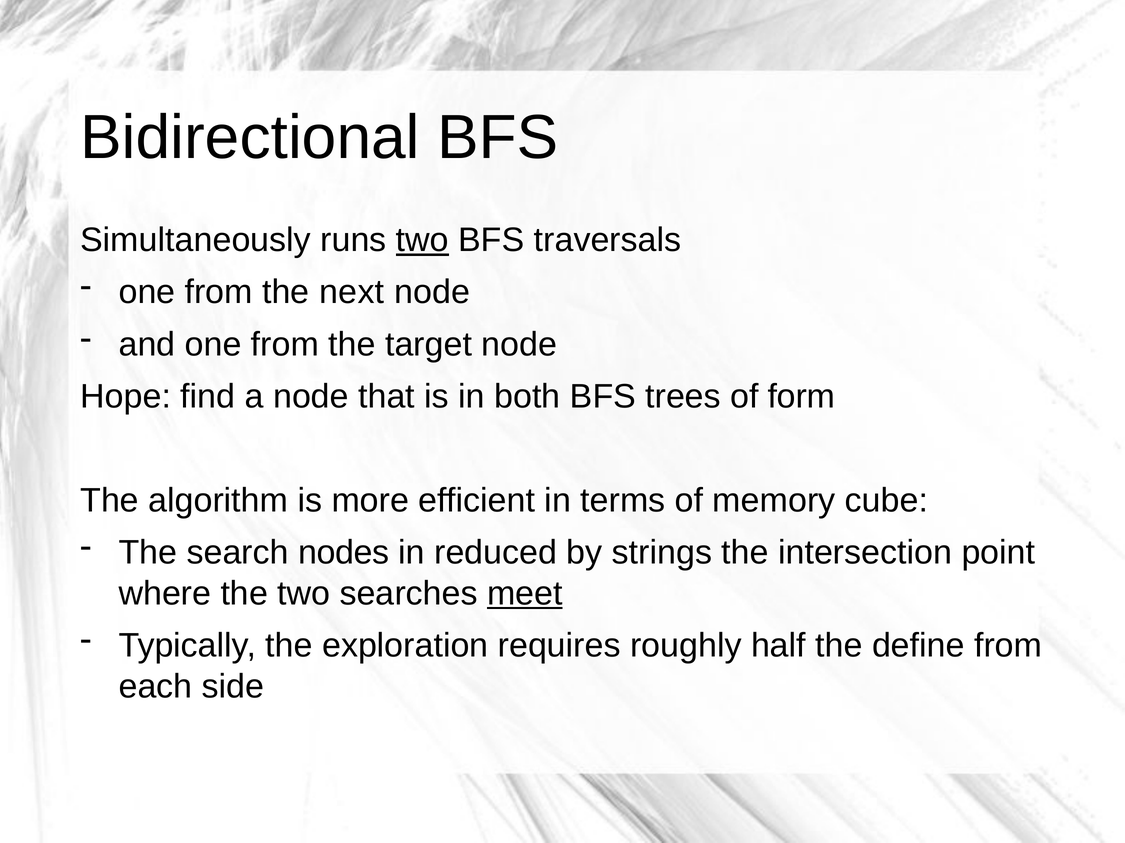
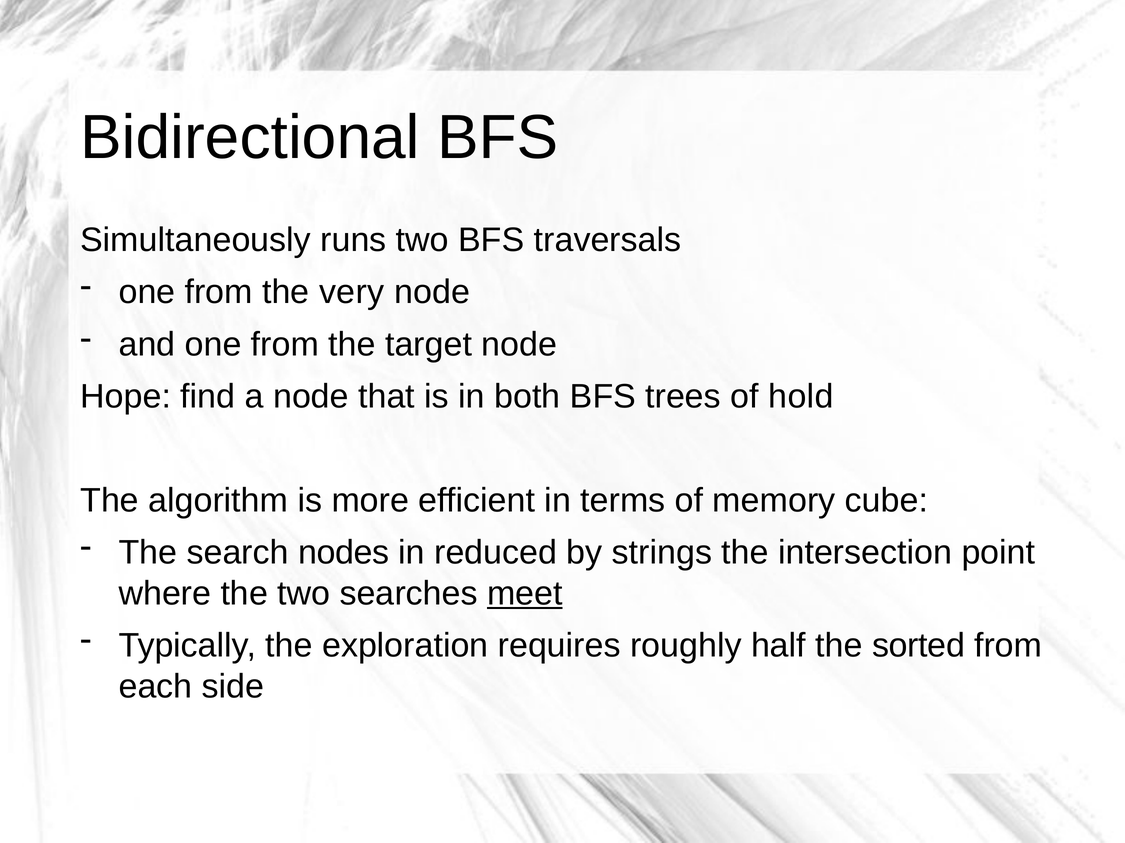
two underline: present -> none (422, 240)
next: next -> very (352, 292)
form: form -> hold (801, 397)
define: define -> sorted (918, 646)
